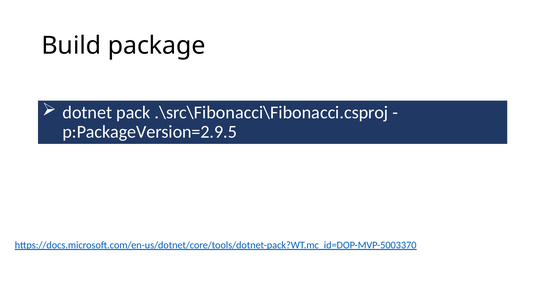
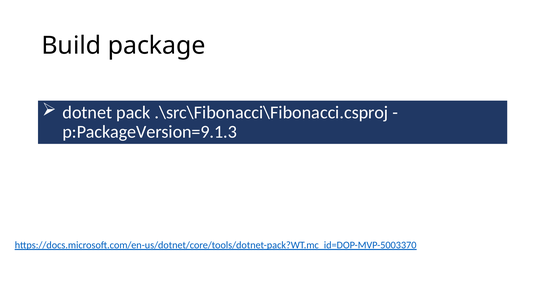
p:PackageVersion=2.9.5: p:PackageVersion=2.9.5 -> p:PackageVersion=9.1.3 (150, 132)
